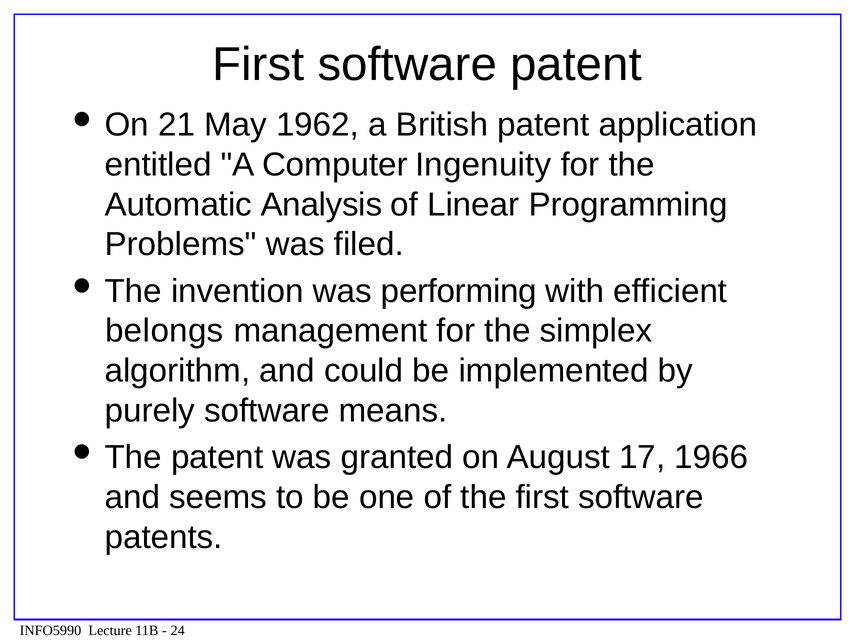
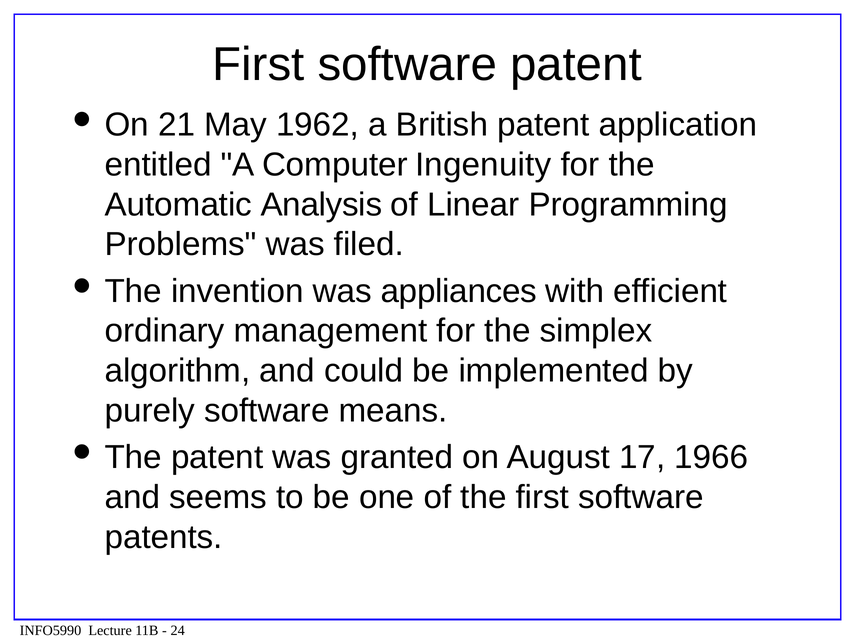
performing: performing -> appliances (459, 291)
belongs: belongs -> ordinary (165, 331)
